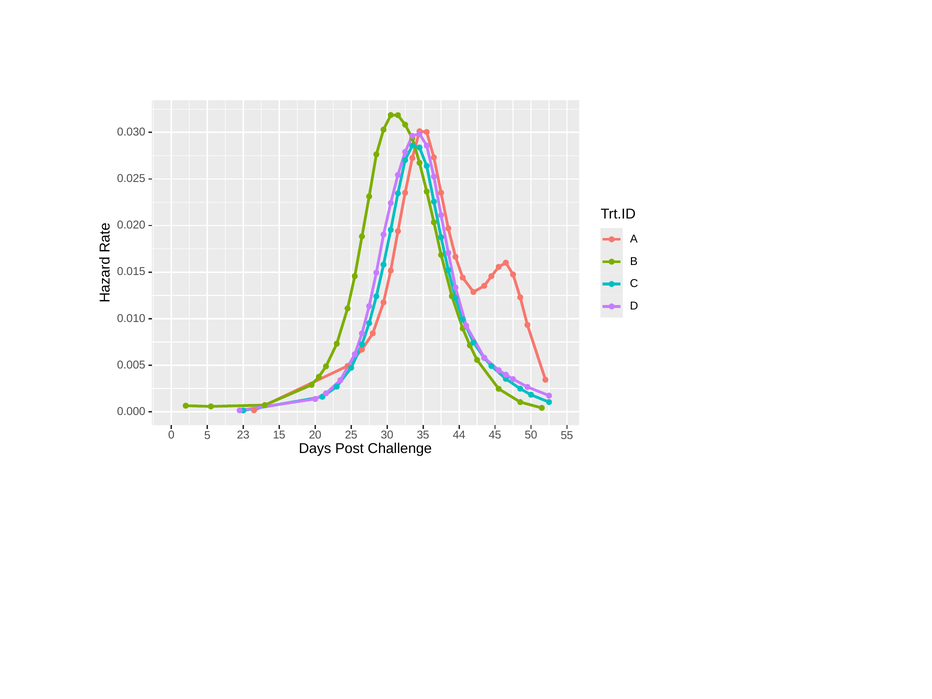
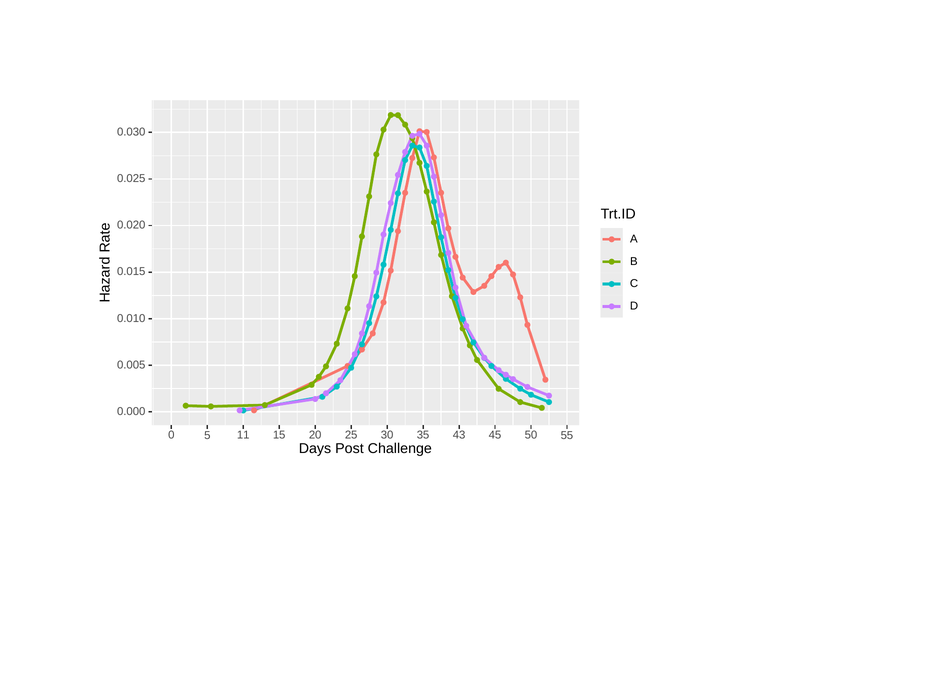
23: 23 -> 11 (243, 435)
44: 44 -> 43 (459, 435)
